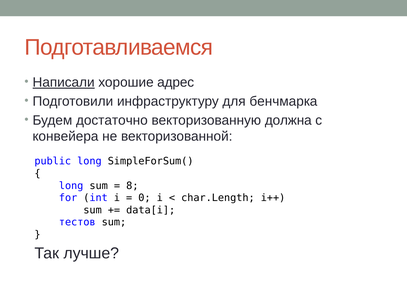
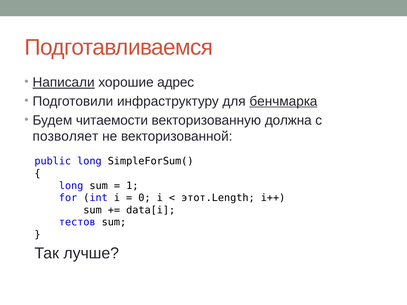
бенчмарка underline: none -> present (283, 101)
достаточно: достаточно -> читаемости (112, 120)
конвейера: конвейера -> позволяет (65, 137)
8: 8 -> 1 (132, 186)
char.Length: char.Length -> этот.Length (218, 198)
